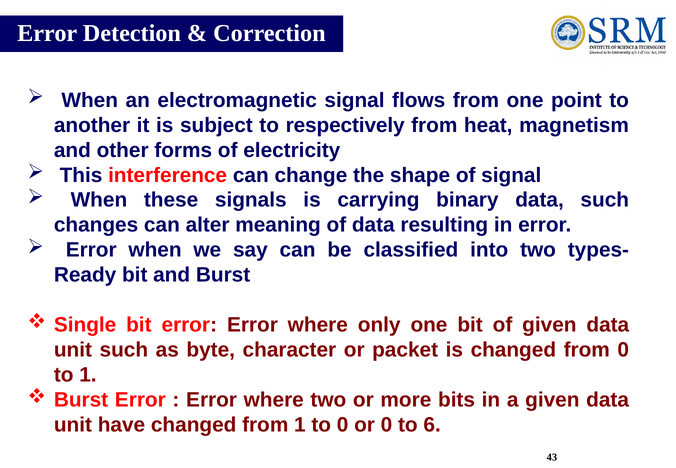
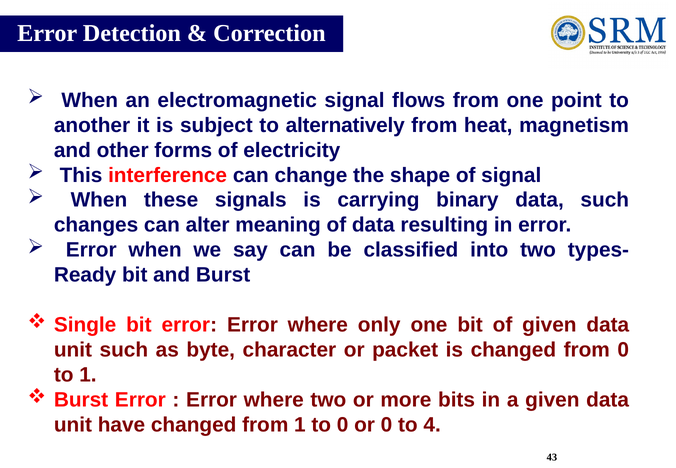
respectively: respectively -> alternatively (345, 125)
6: 6 -> 4 (432, 425)
